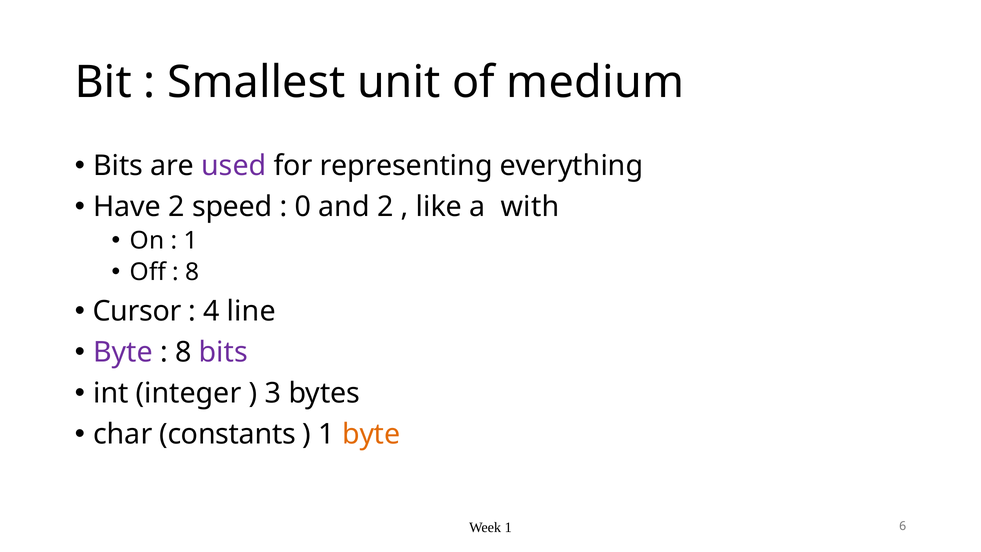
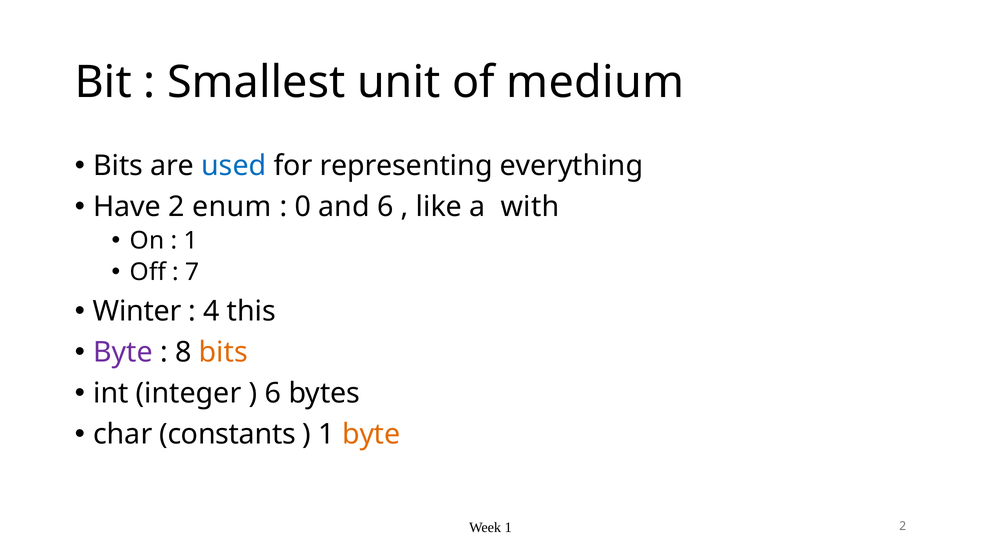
used colour: purple -> blue (234, 166)
speed: speed -> enum (232, 207)
and 2: 2 -> 6 (385, 207)
8: 8 -> 7 (192, 272)
Cursor: Cursor -> Winter (137, 311)
line: line -> this (251, 311)
bits colour: purple -> orange (223, 352)
3: 3 -> 6 (273, 393)
1 6: 6 -> 2 (903, 526)
